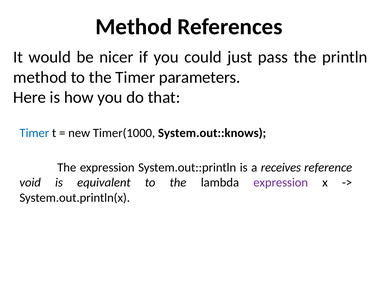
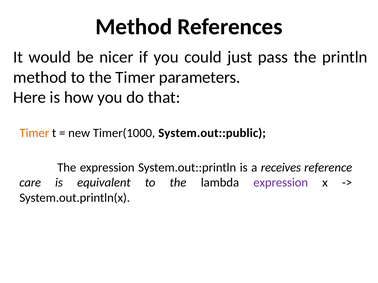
Timer colour: blue -> orange (34, 133)
System.out::knows: System.out::knows -> System.out::public (212, 133)
void: void -> care (30, 183)
